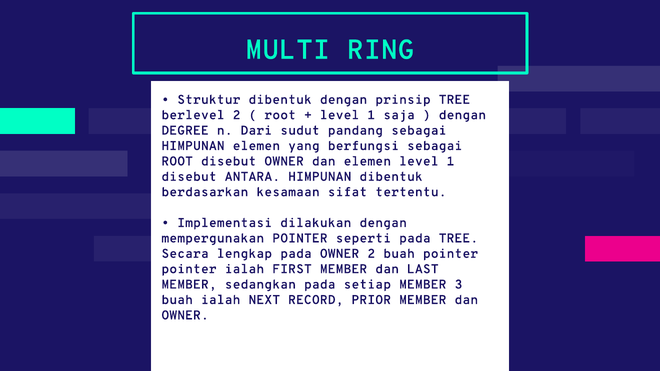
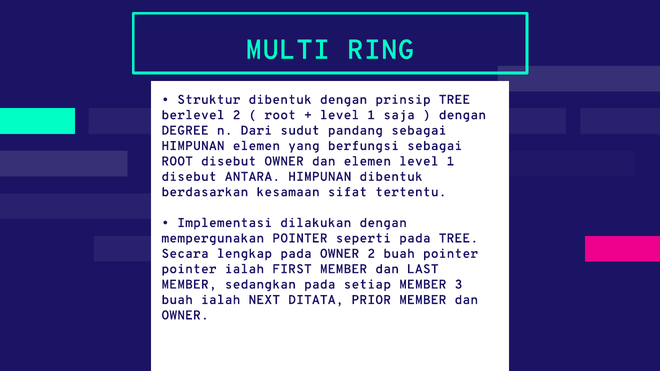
RECORD: RECORD -> DITATA (316, 300)
